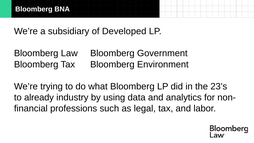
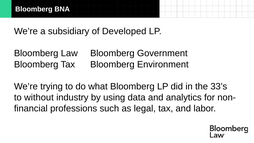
23’s: 23’s -> 33’s (219, 86)
already: already -> without (39, 97)
